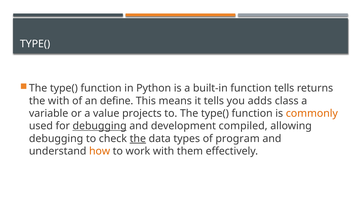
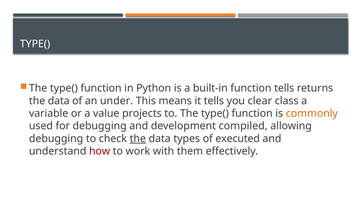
with: with -> data (59, 101)
define: define -> under (117, 101)
adds: adds -> clear (260, 101)
debugging underline: present -> none (100, 126)
program: program -> executed (238, 139)
how colour: orange -> red (100, 151)
